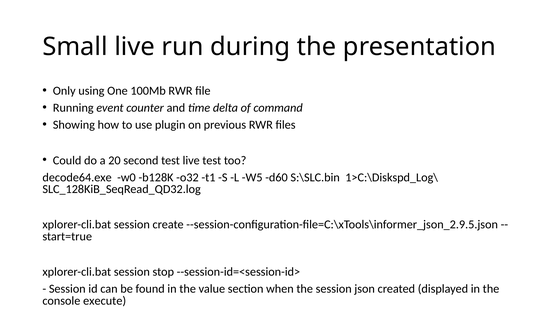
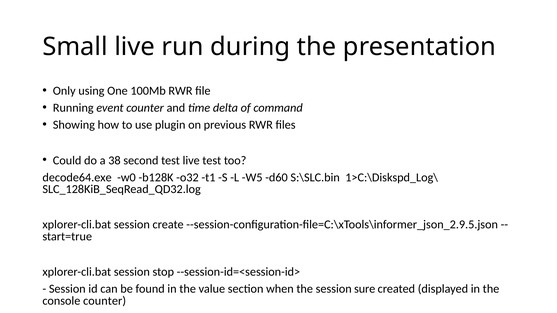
20: 20 -> 38 (114, 160)
json: json -> sure (365, 289)
console execute: execute -> counter (105, 301)
